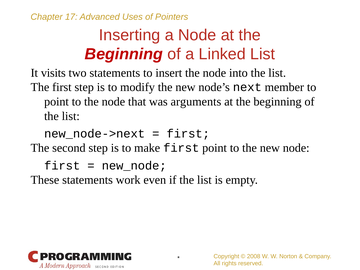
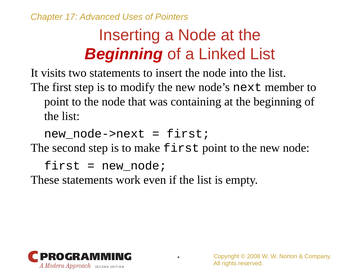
arguments: arguments -> containing (196, 102)
